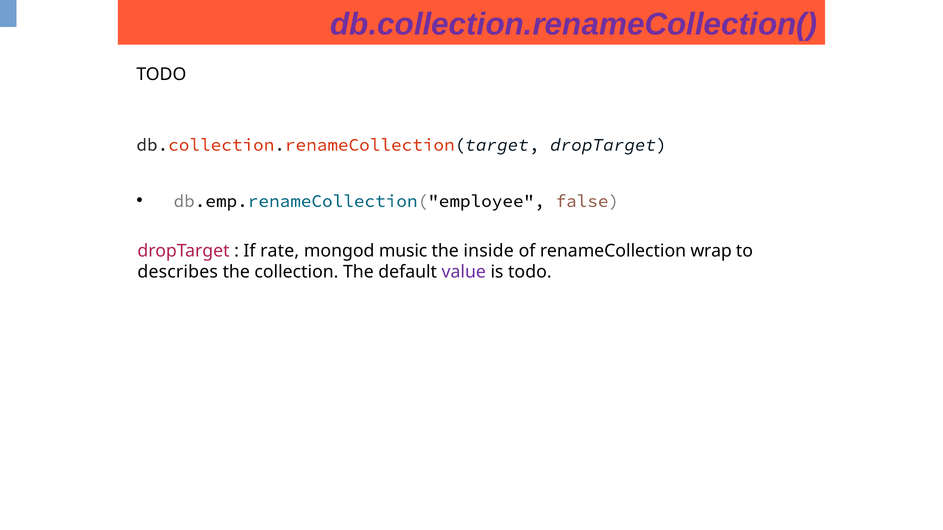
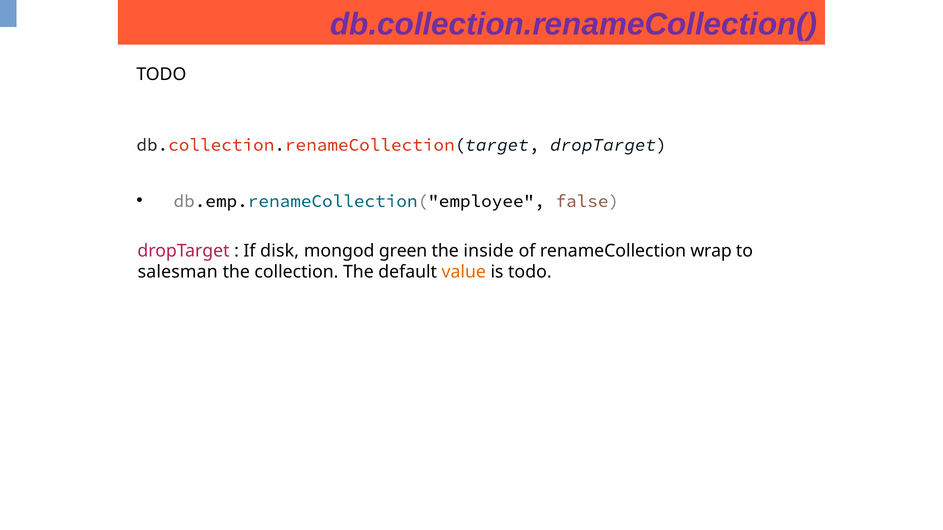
rate: rate -> disk (280, 251)
music: music -> green (403, 251)
describes: describes -> salesman (178, 272)
value colour: purple -> orange (464, 272)
